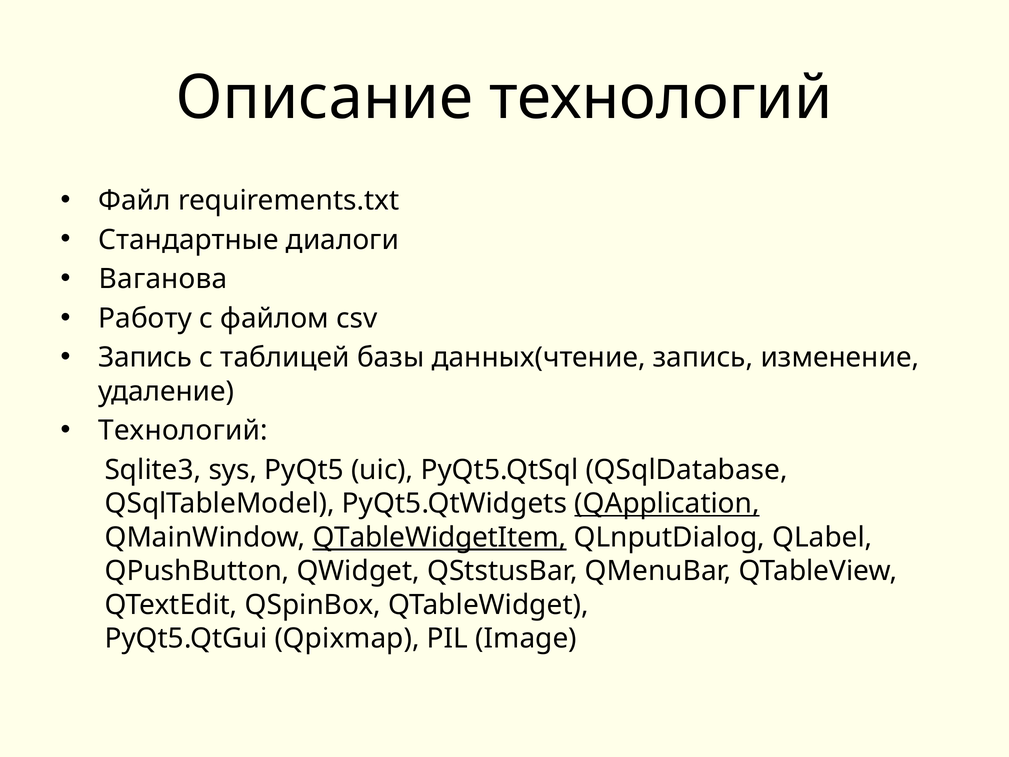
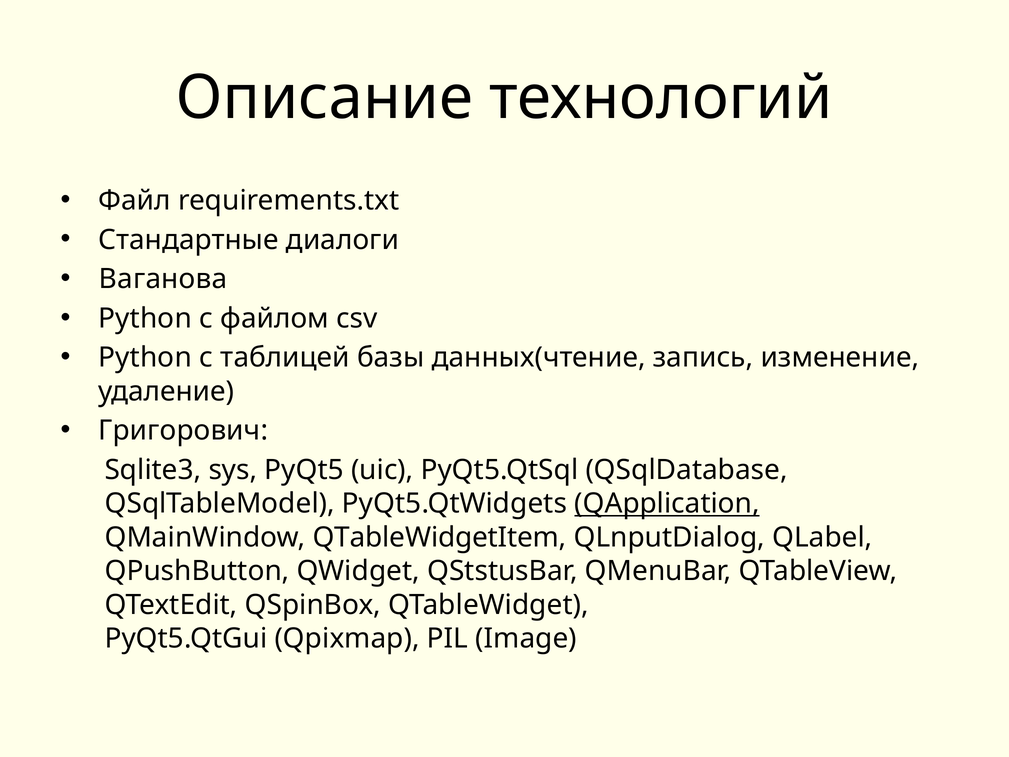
Работу: Работу -> Python (145, 318)
Запись: Запись -> Python (145, 358)
Технологий: Технологий -> Григорович (183, 431)
QTableWidgetItem underline: present -> none (439, 537)
